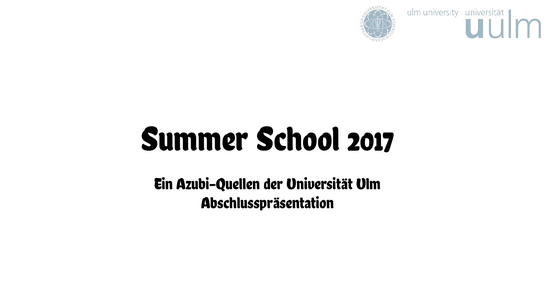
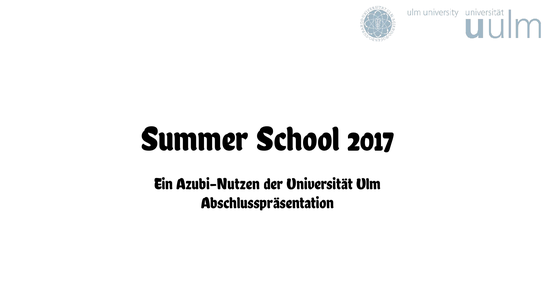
Azubi-Quellen: Azubi-Quellen -> Azubi-Nutzen (218, 184)
